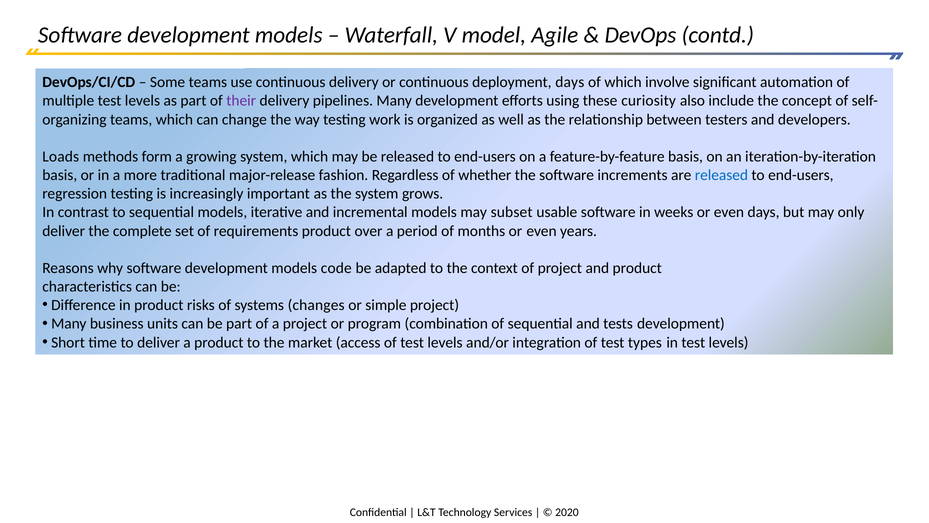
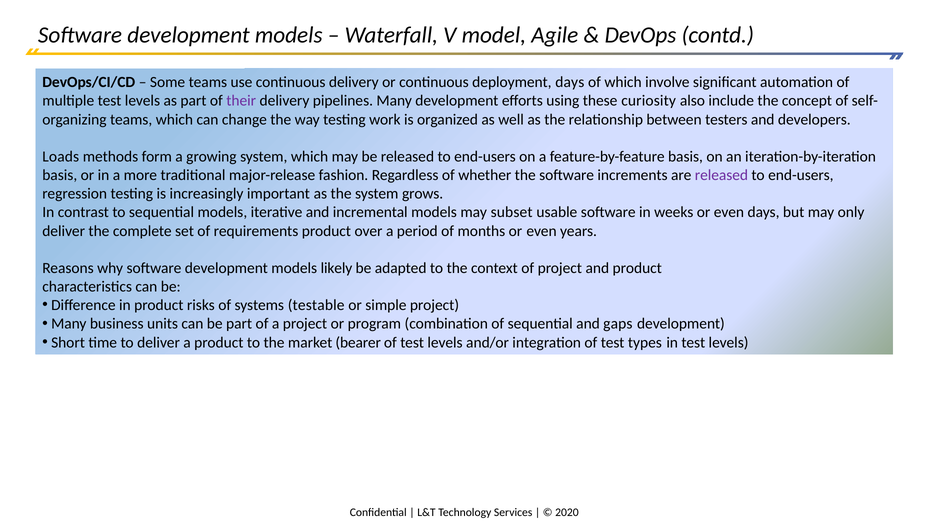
released colour: blue -> purple (721, 175)
code: code -> likely (336, 268)
changes: changes -> testable (316, 305)
tests: tests -> gaps (618, 324)
access: access -> bearer (358, 342)
